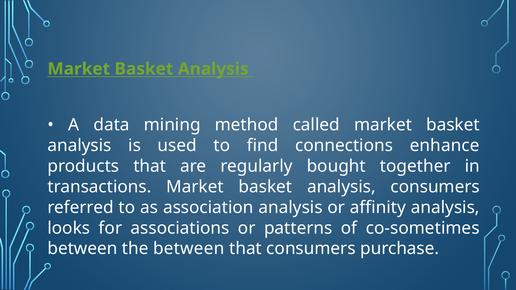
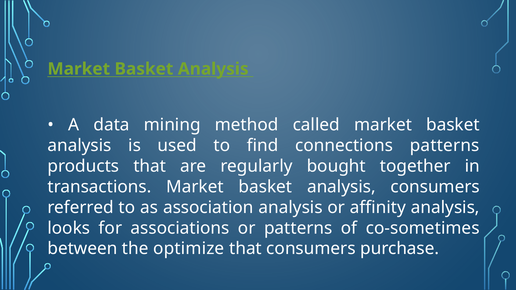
connections enhance: enhance -> patterns (445, 146)
the between: between -> optimize (189, 249)
